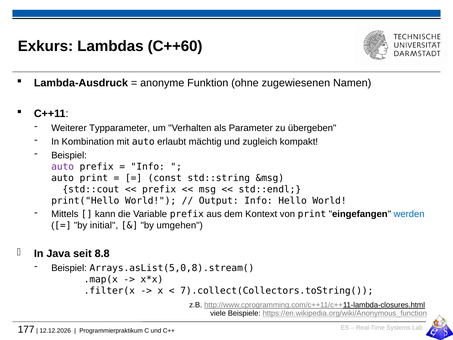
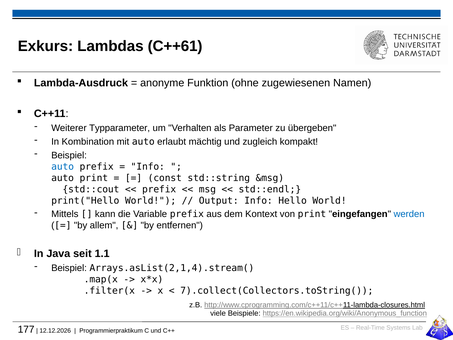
C++60: C++60 -> C++61 (175, 46)
auto colour: purple -> blue (63, 166)
initial: initial -> allem (104, 225)
umgehen: umgehen -> entfernen (180, 225)
8.8: 8.8 -> 1.1 (102, 254)
Arrays.asList(5,0,8).stream(: Arrays.asList(5,0,8).stream( -> Arrays.asList(2,1,4).stream( (172, 268)
